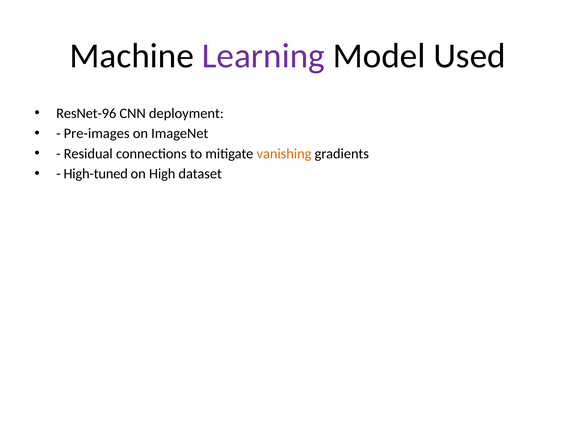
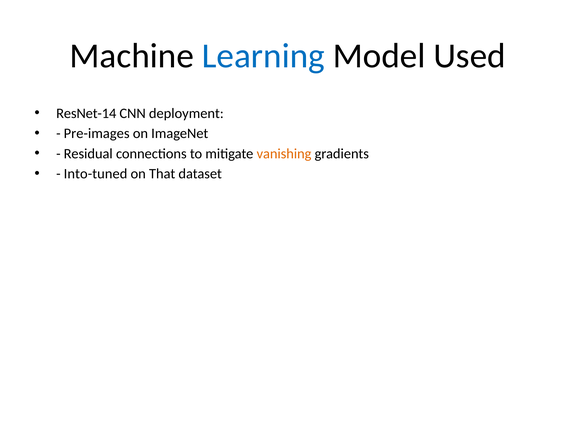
Learning colour: purple -> blue (263, 56)
ResNet-96: ResNet-96 -> ResNet-14 (86, 113)
High-tuned: High-tuned -> Into-tuned (96, 174)
High: High -> That (162, 174)
